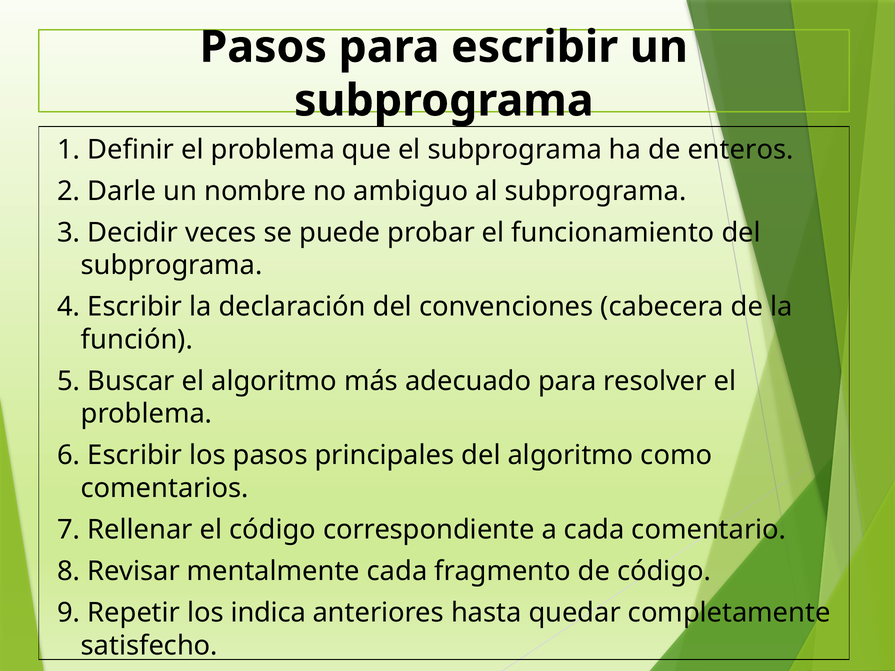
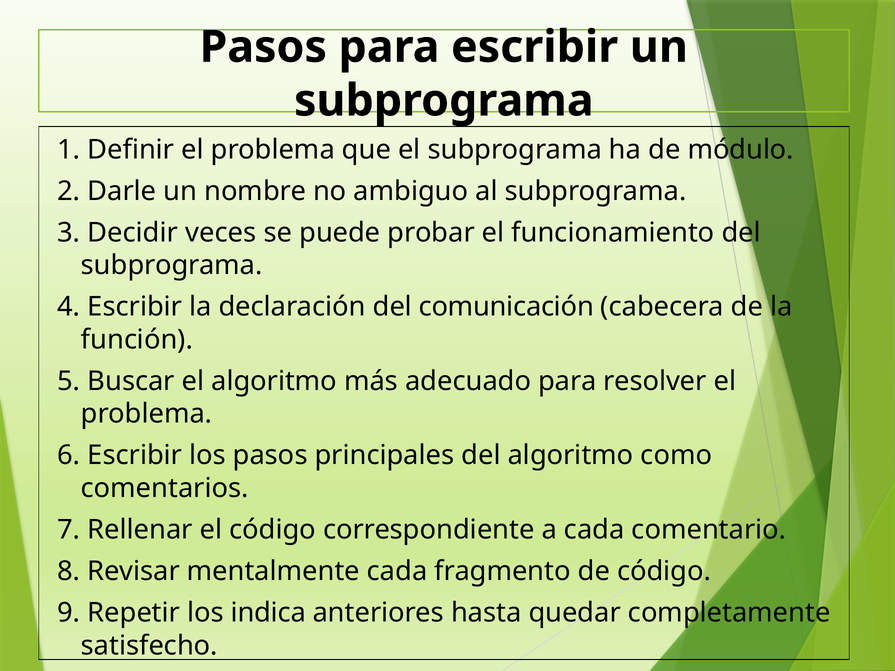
enteros: enteros -> módulo (741, 150)
convenciones: convenciones -> comunicación (506, 307)
